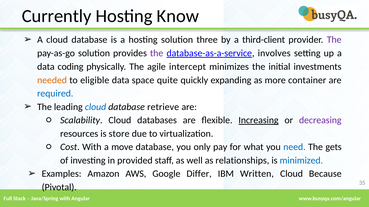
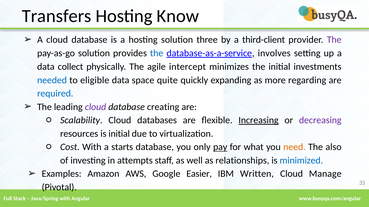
Currently: Currently -> Transfers (57, 16)
the colour: purple -> blue (157, 53)
coding: coding -> collect (70, 67)
needed colour: orange -> blue (52, 80)
container: container -> regarding (307, 80)
cloud colour: blue -> purple (96, 107)
retrieve: retrieve -> creating (163, 107)
is store: store -> initial (119, 134)
move: move -> starts (122, 147)
pay underline: none -> present (220, 147)
need colour: blue -> orange (294, 147)
gets: gets -> also (334, 147)
provided: provided -> attempts (135, 161)
Differ: Differ -> Easier (199, 174)
Because: Because -> Manage (325, 174)
